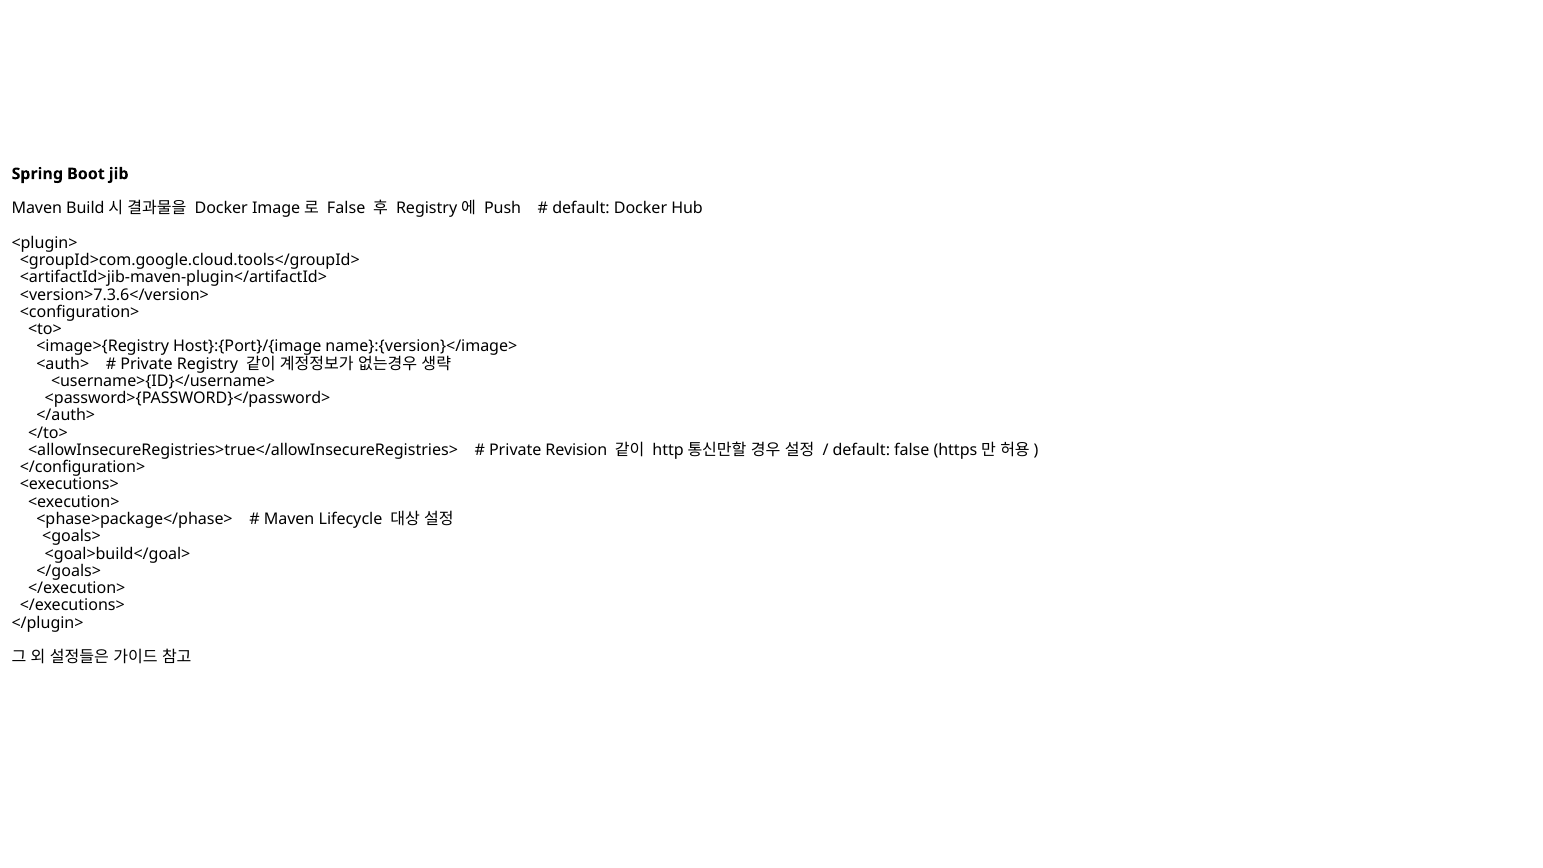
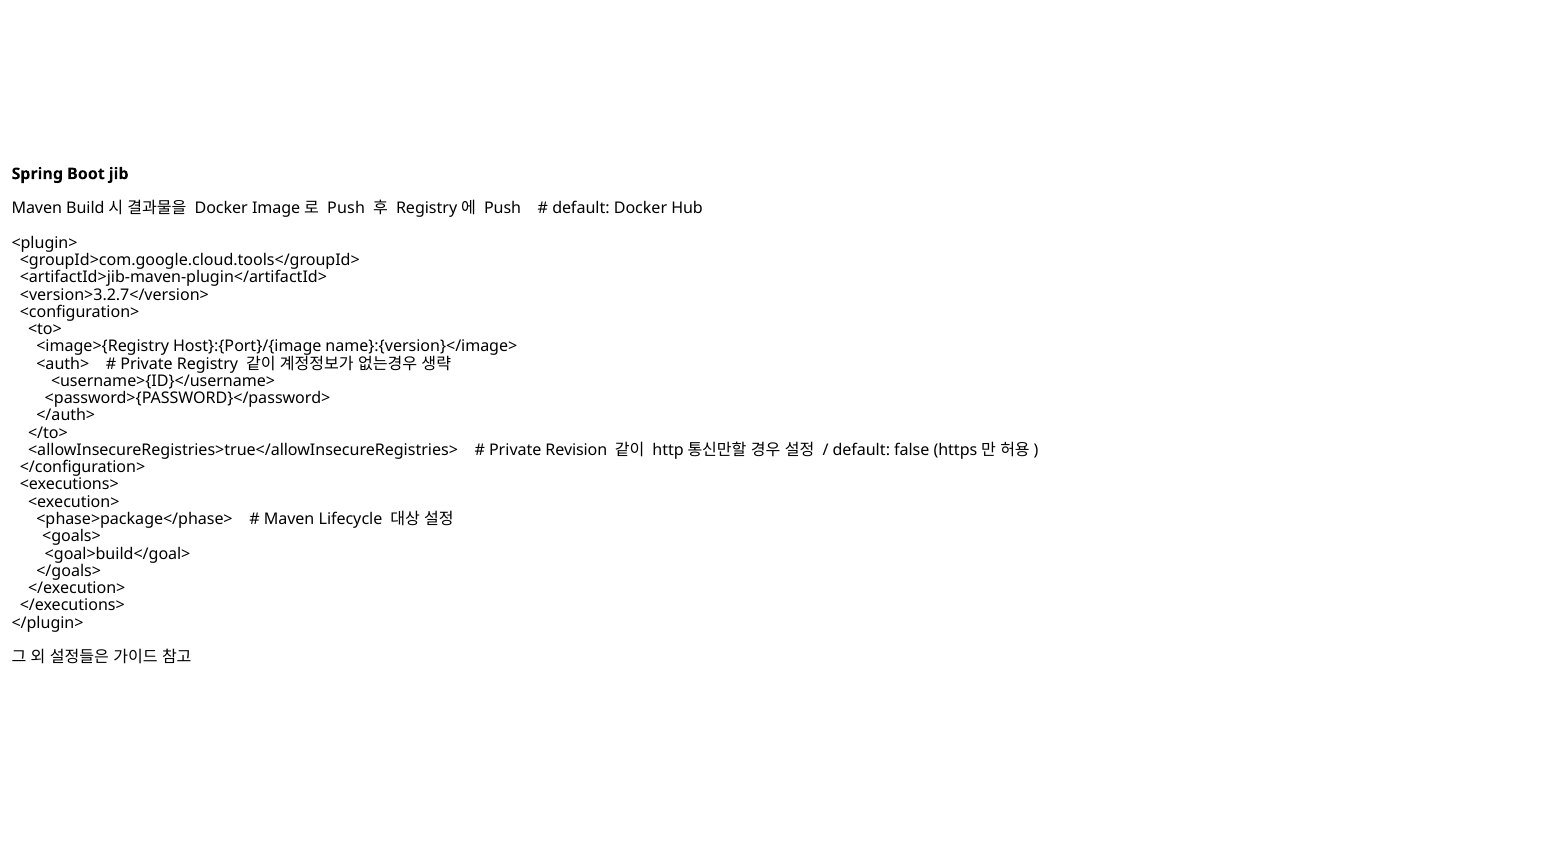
False: False -> Push (346, 208)
<version>7.3.6</version>: <version>7.3.6</version> -> <version>3.2.7</version> (114, 295)
